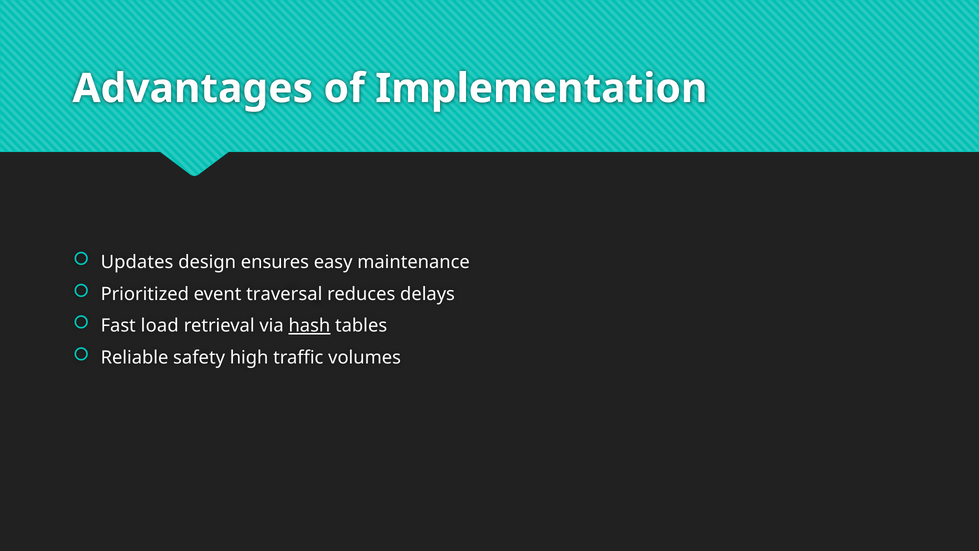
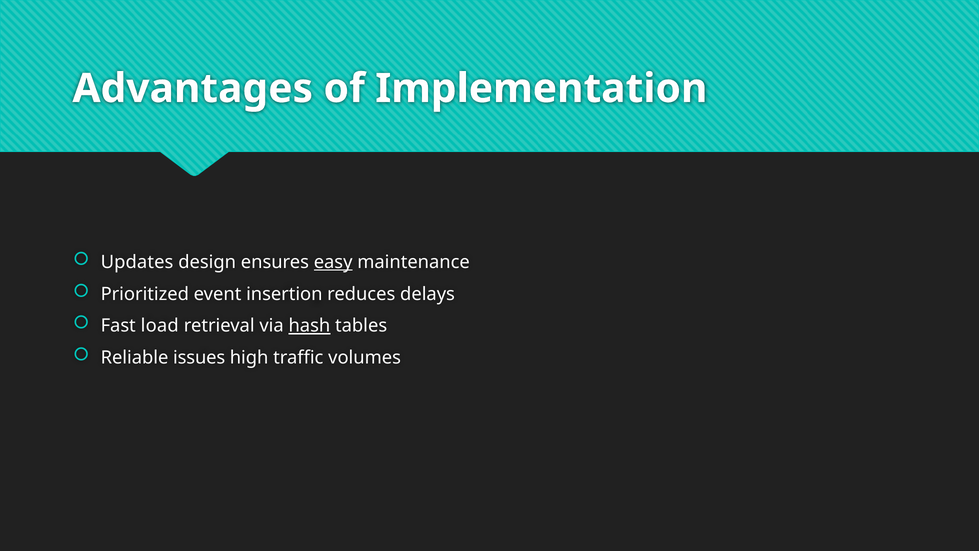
easy underline: none -> present (333, 262)
traversal: traversal -> insertion (284, 294)
safety: safety -> issues (199, 358)
